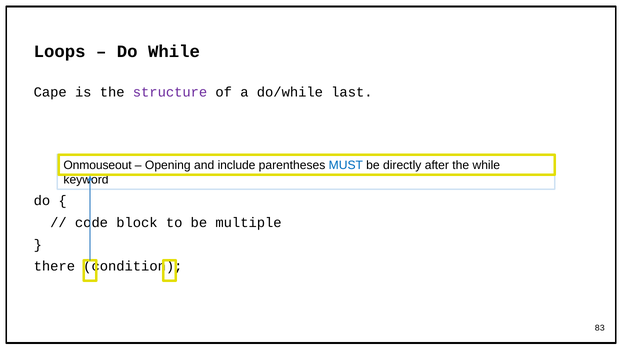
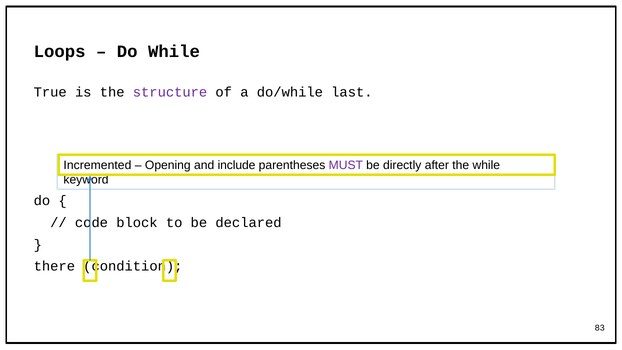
Cape: Cape -> True (50, 92)
Onmouseout: Onmouseout -> Incremented (97, 165)
MUST colour: blue -> purple (346, 165)
multiple: multiple -> declared (249, 223)
